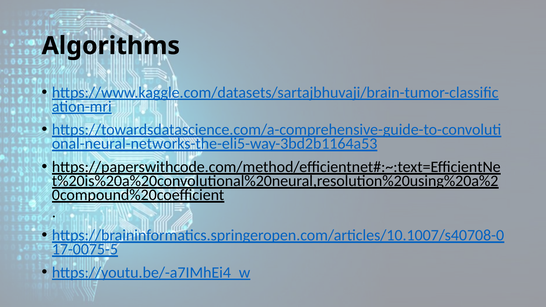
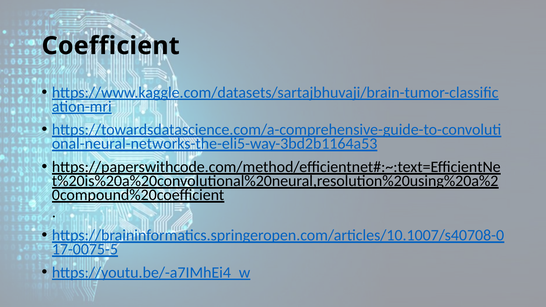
Algorithms: Algorithms -> Coefficient (111, 46)
